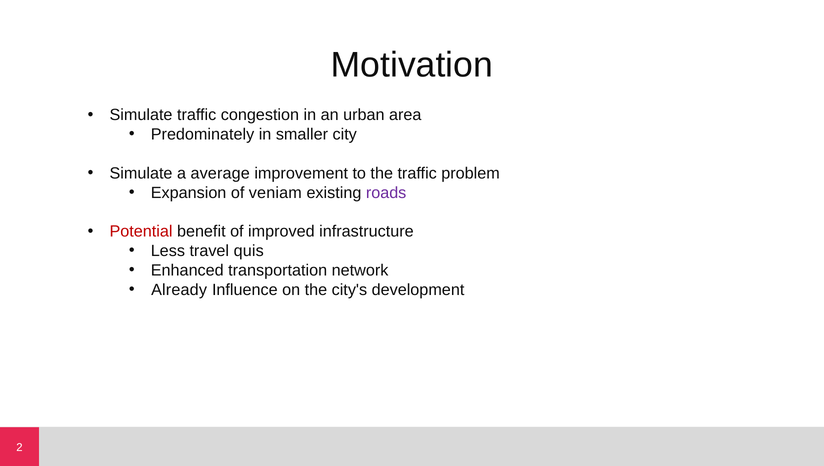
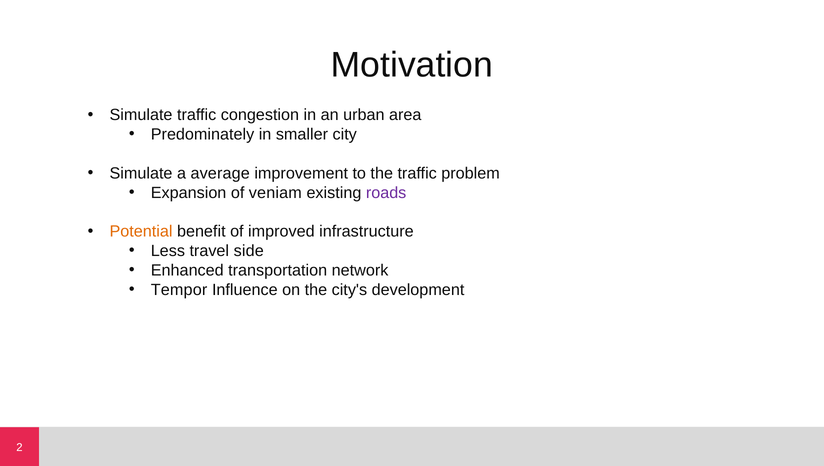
Potential colour: red -> orange (141, 232)
quis: quis -> side (249, 251)
Already: Already -> Tempor (179, 290)
